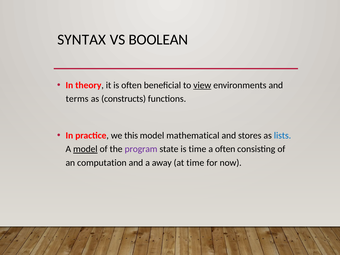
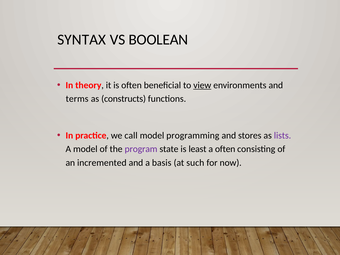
this: this -> call (131, 135)
mathematical: mathematical -> programming (193, 135)
lists colour: blue -> purple (283, 135)
model underline: present -> none (85, 149)
is time: time -> least (198, 149)
computation: computation -> incremented (102, 163)
away: away -> basis (162, 163)
at time: time -> such (195, 163)
